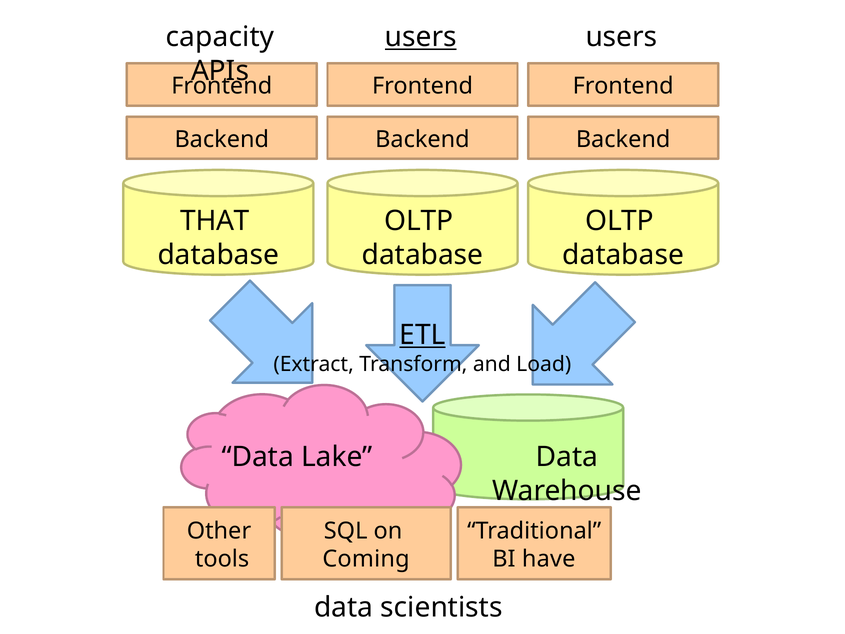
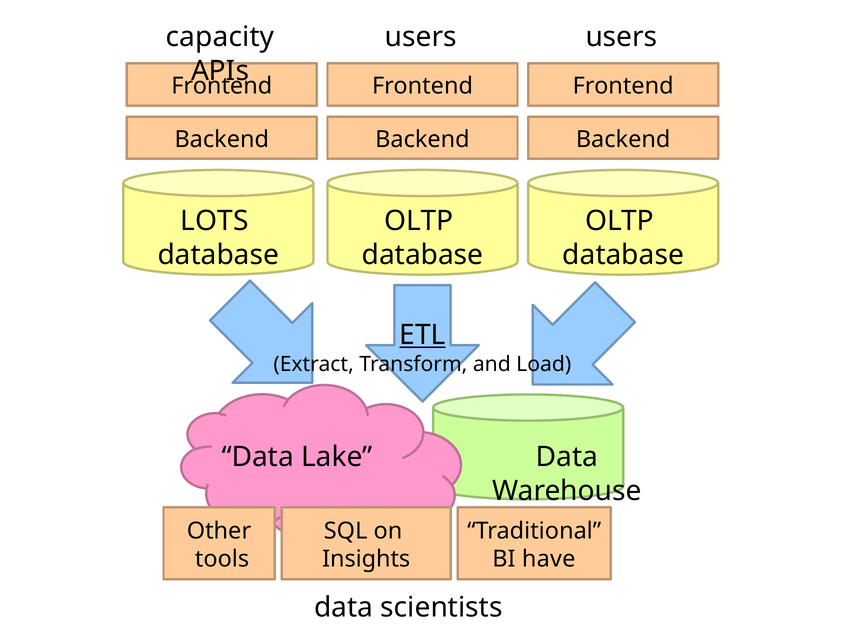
users underline: present -> none (421, 37)
THAT: THAT -> LOTS (215, 221)
Coming: Coming -> Insights (366, 559)
